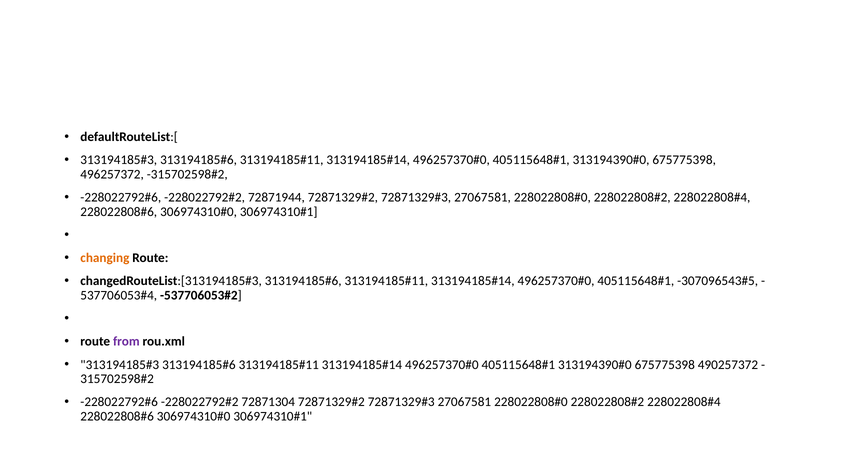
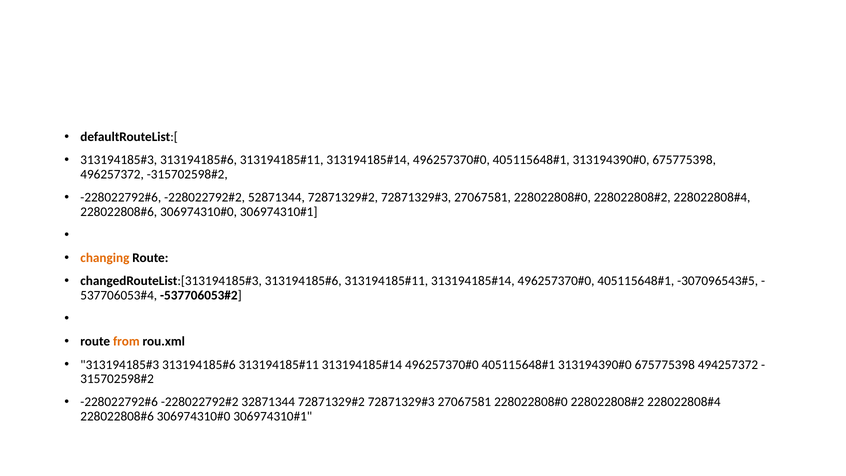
72871944: 72871944 -> 52871344 (276, 197)
from colour: purple -> orange (126, 342)
490257372: 490257372 -> 494257372 (728, 365)
72871304: 72871304 -> 32871344 (268, 402)
